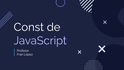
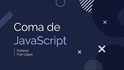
Const: Const -> Coma (29, 27)
